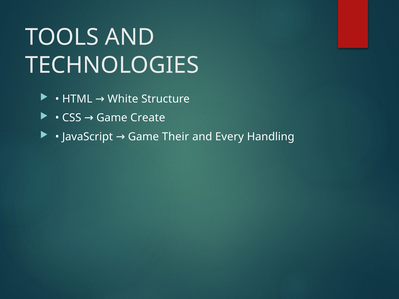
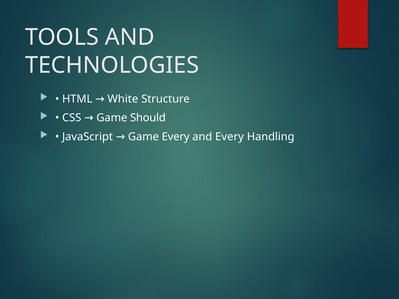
Create: Create -> Should (148, 118)
Game Their: Their -> Every (176, 137)
